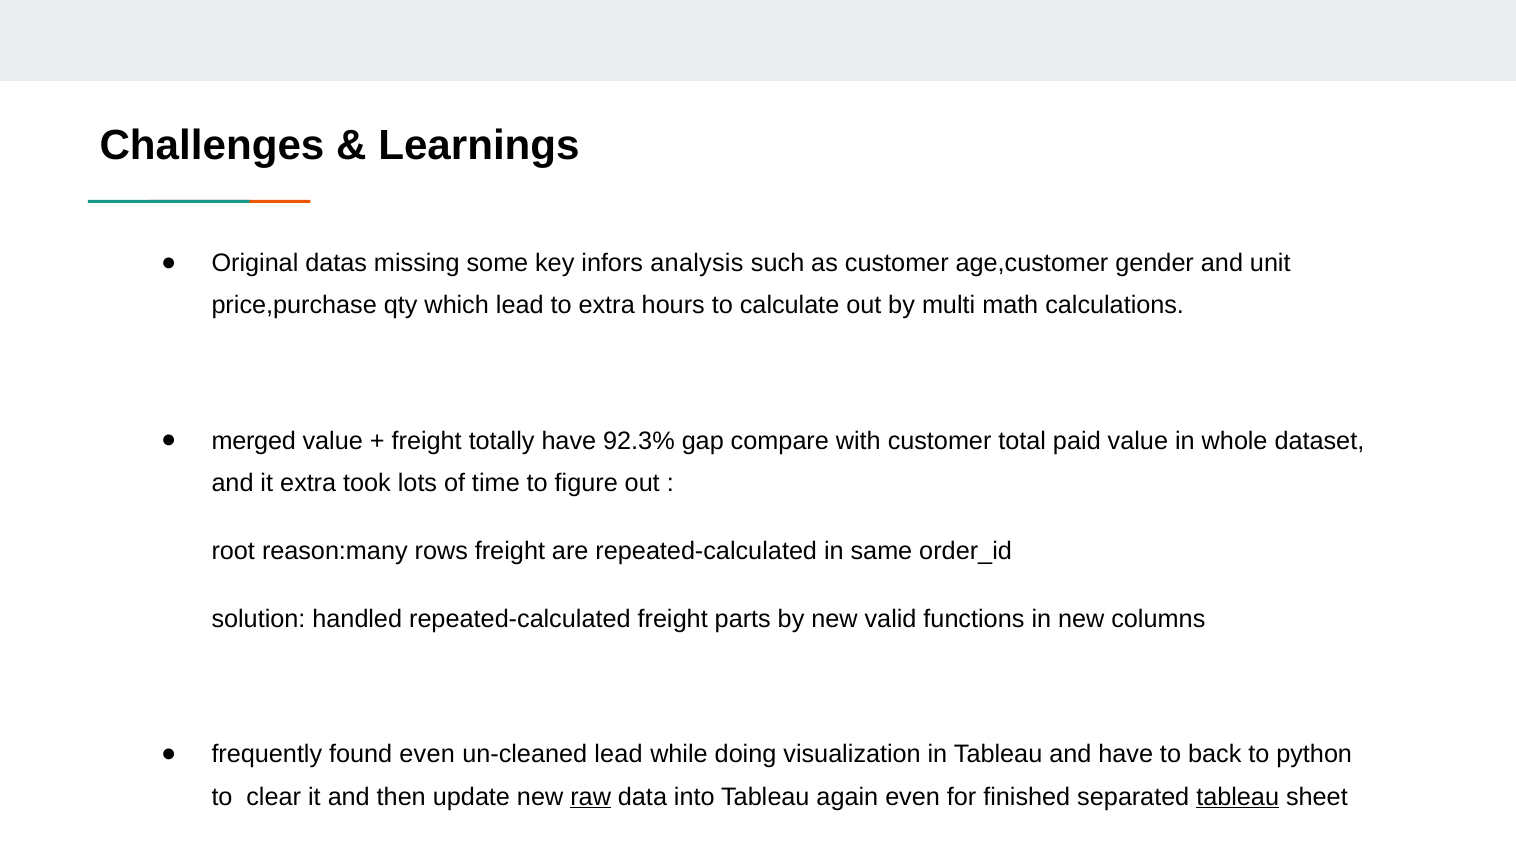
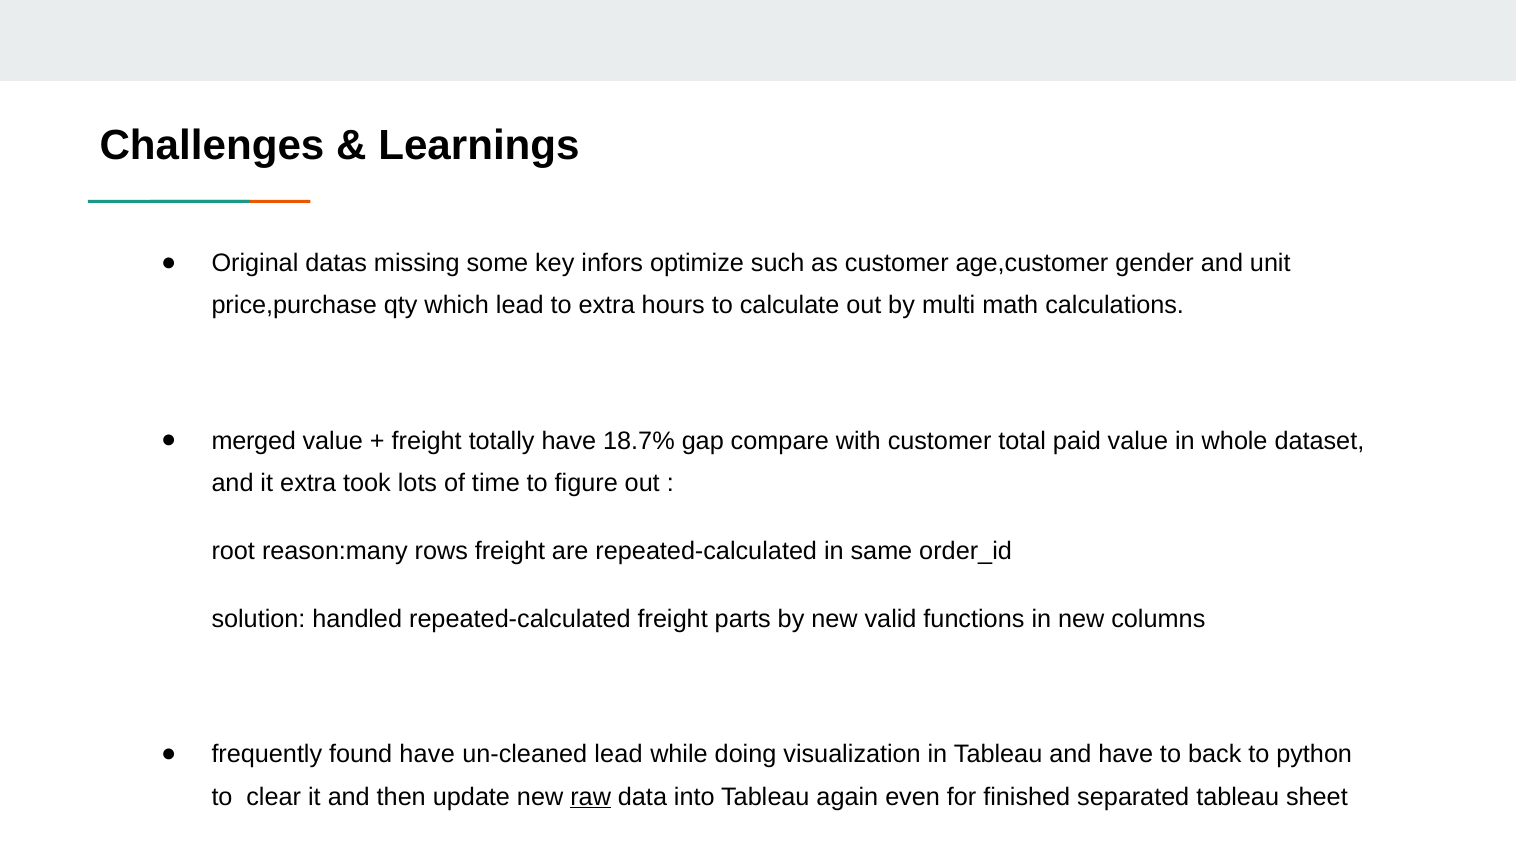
analysis: analysis -> optimize (697, 263)
92.3%: 92.3% -> 18.7% (639, 441)
found even: even -> have (427, 754)
tableau underline: present -> none (1238, 797)
